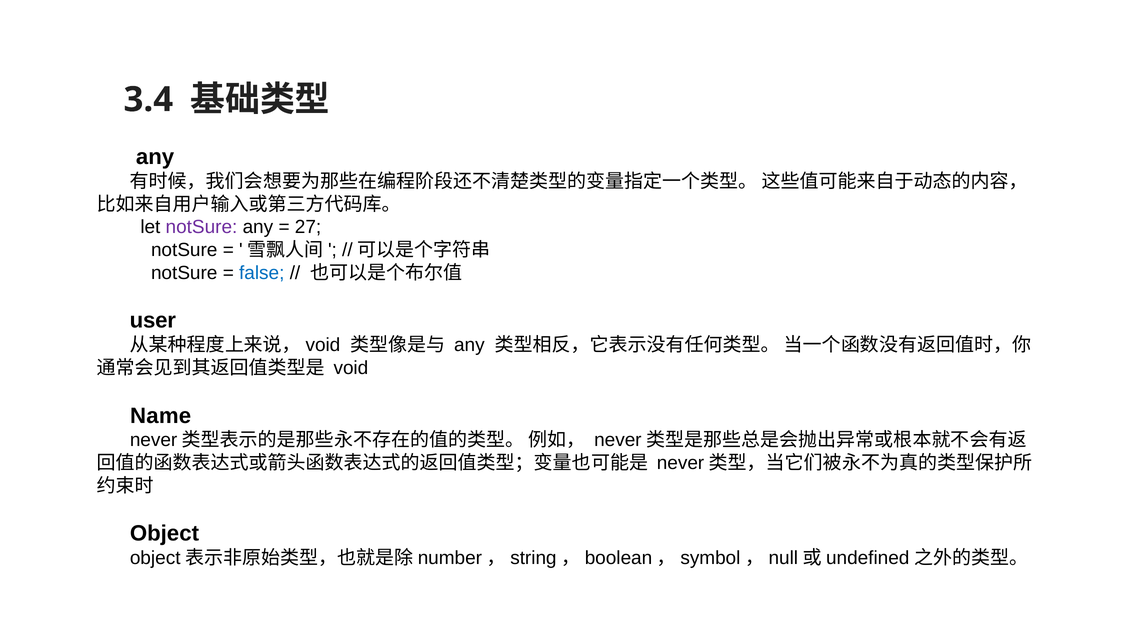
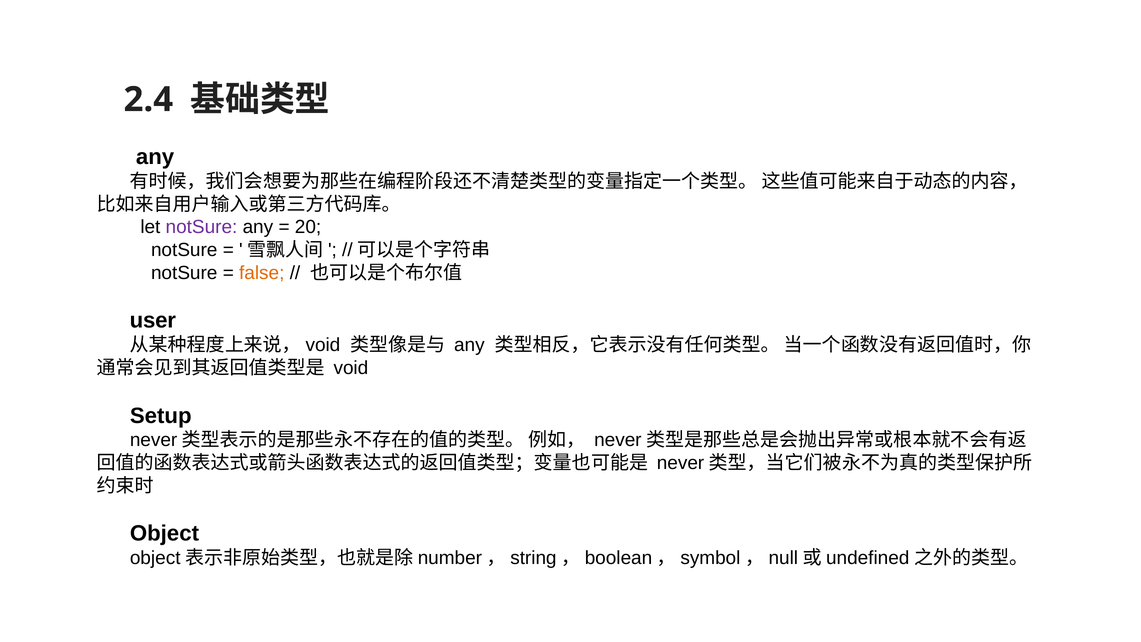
3.4: 3.4 -> 2.4 (148, 100)
27: 27 -> 20 (308, 227)
false colour: blue -> orange (262, 273)
Name: Name -> Setup (161, 416)
